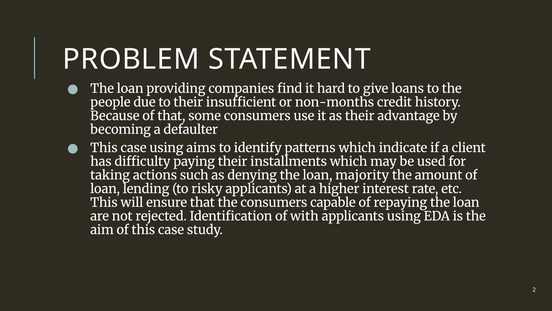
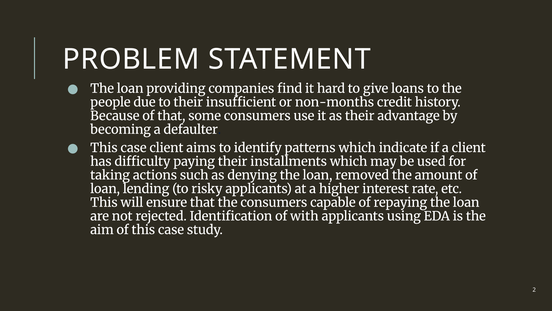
case using: using -> client (166, 148)
majority: majority -> removed (362, 175)
